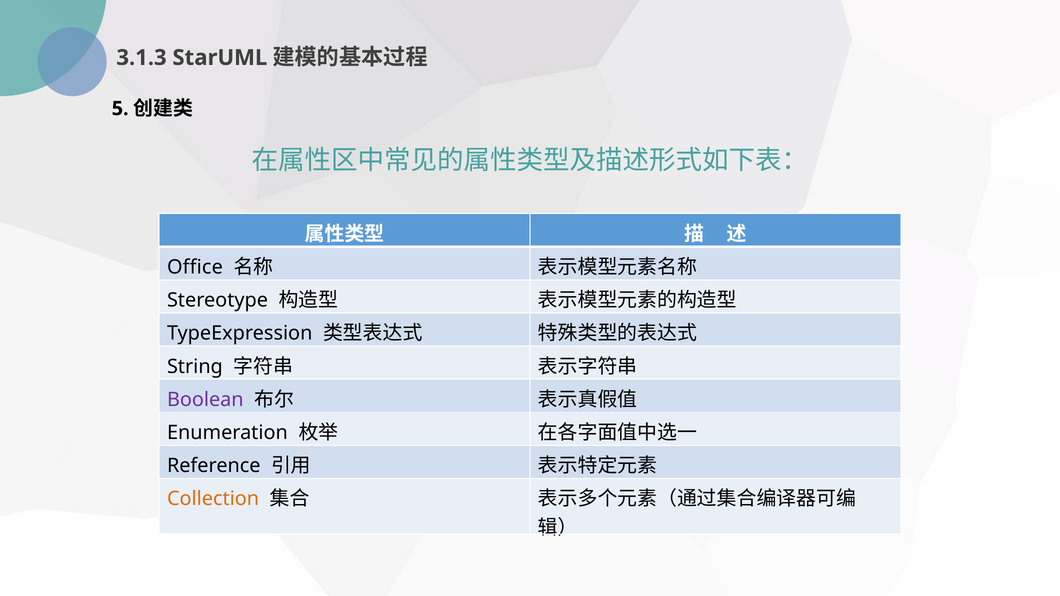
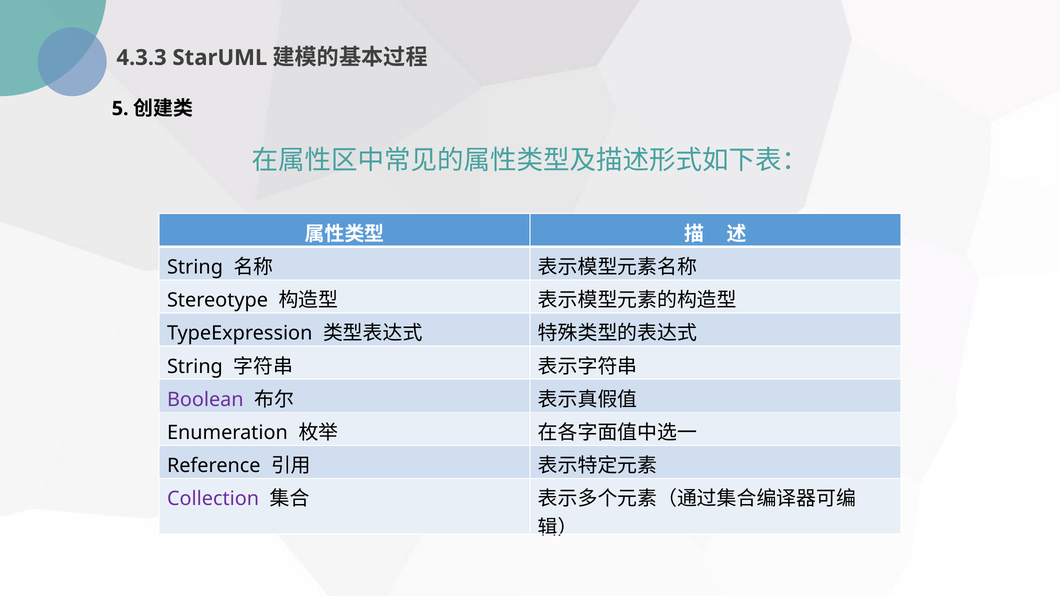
3.1.3: 3.1.3 -> 4.3.3 (142, 58)
Office: Office -> String (195, 267)
Collection colour: orange -> purple (213, 499)
